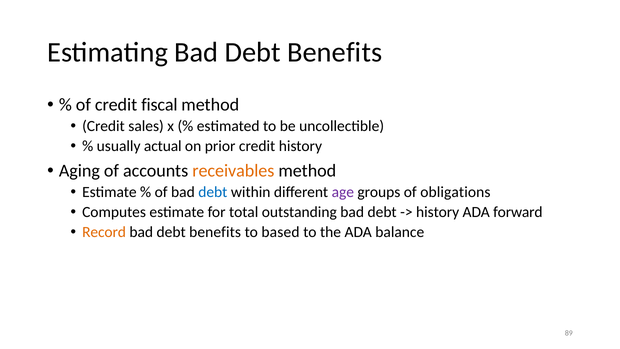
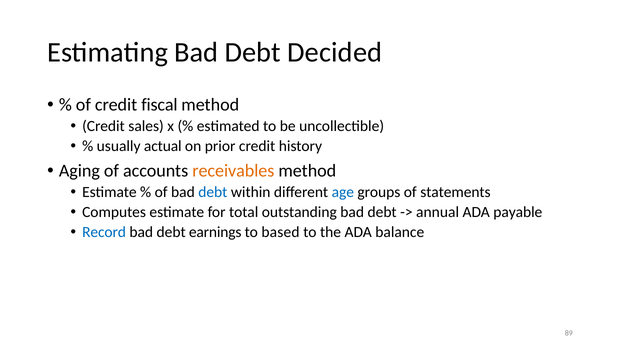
Estimating Bad Debt Benefits: Benefits -> Decided (335, 52)
age colour: purple -> blue (343, 192)
obligations: obligations -> statements (455, 192)
history: history -> annual (438, 212)
forward: forward -> payable (518, 212)
Record colour: orange -> blue (104, 232)
benefits: benefits -> earnings (215, 232)
